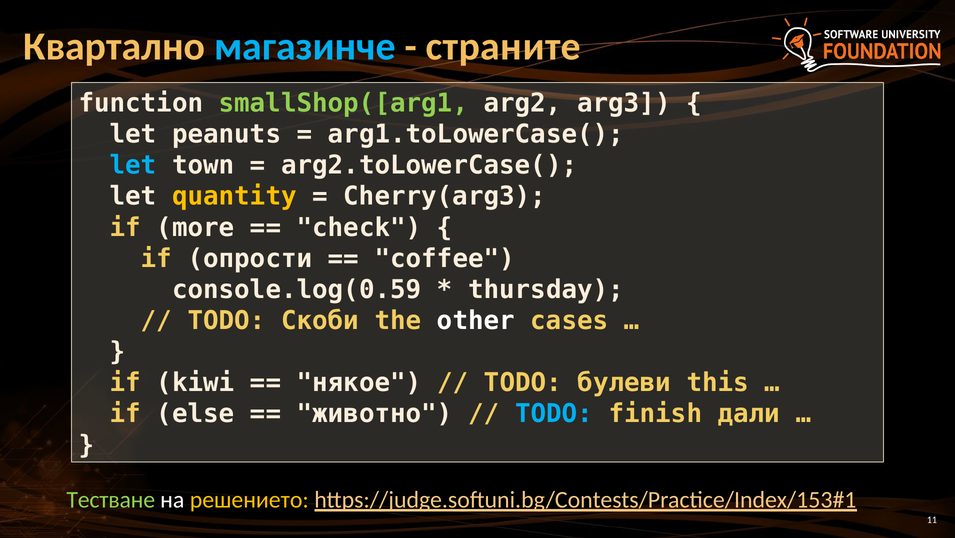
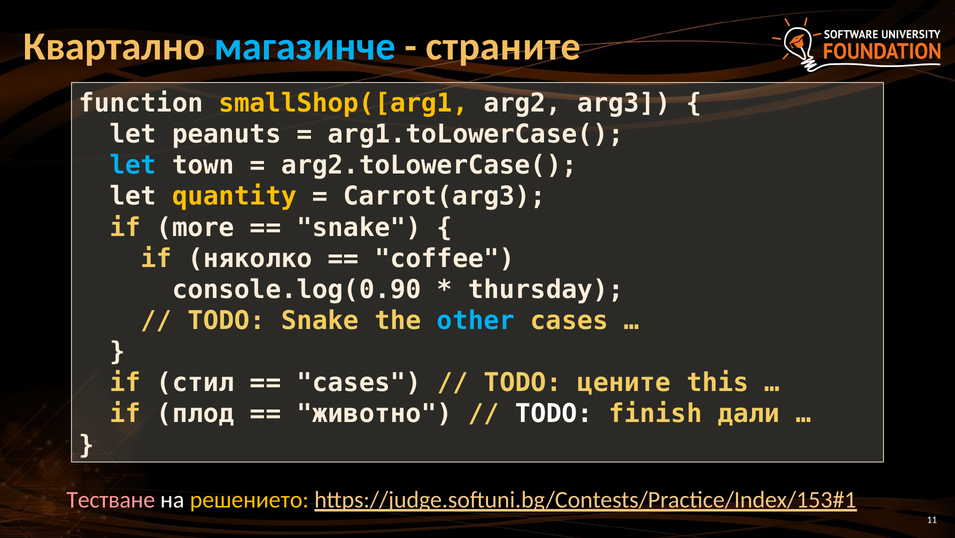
smallShop([arg1 colour: light green -> yellow (343, 103)
Cherry(arg3: Cherry(arg3 -> Carrot(arg3 (445, 196)
check: check -> snake (359, 227)
опрости: опрости -> няколко (250, 258)
console.log(0.59: console.log(0.59 -> console.log(0.90 (297, 289)
TODO Скоби: Скоби -> Snake (320, 320)
other colour: white -> light blue (476, 320)
kiwi: kiwi -> стил (195, 382)
някое: някое -> cases (359, 382)
булеви: булеви -> цените (624, 382)
else: else -> плод (195, 413)
TODO colour: light blue -> white (554, 413)
Тестване colour: light green -> pink (111, 499)
